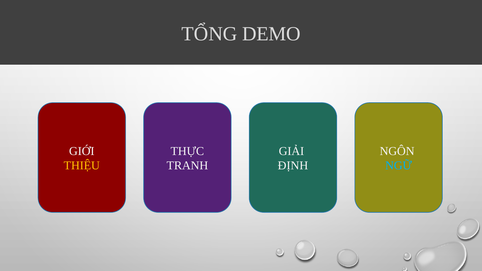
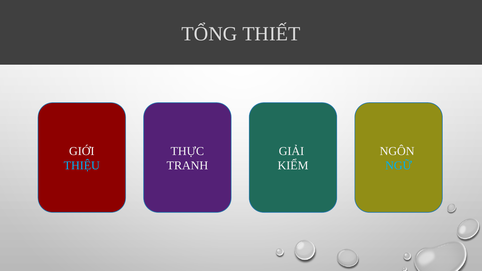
DEMO: DEMO -> THIẾT (271, 34)
THIỆU colour: yellow -> light blue (82, 166)
ĐỊNH: ĐỊNH -> KIỂM (293, 166)
